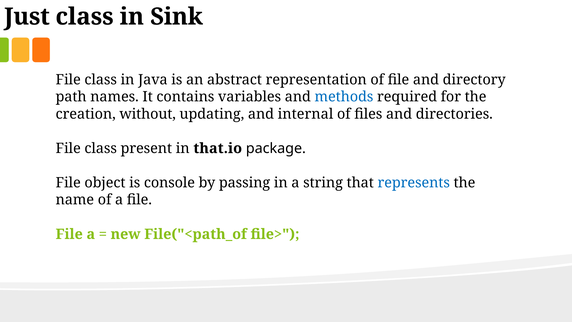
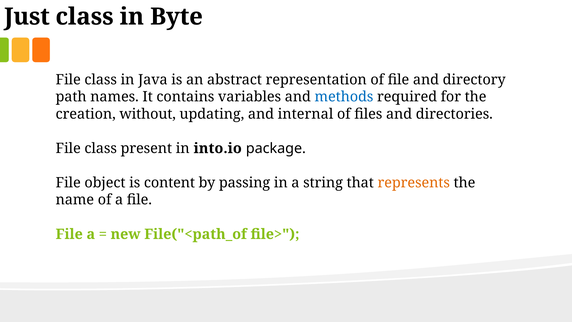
Sink: Sink -> Byte (177, 17)
that.io: that.io -> into.io (218, 148)
console: console -> content (169, 183)
represents colour: blue -> orange (414, 183)
